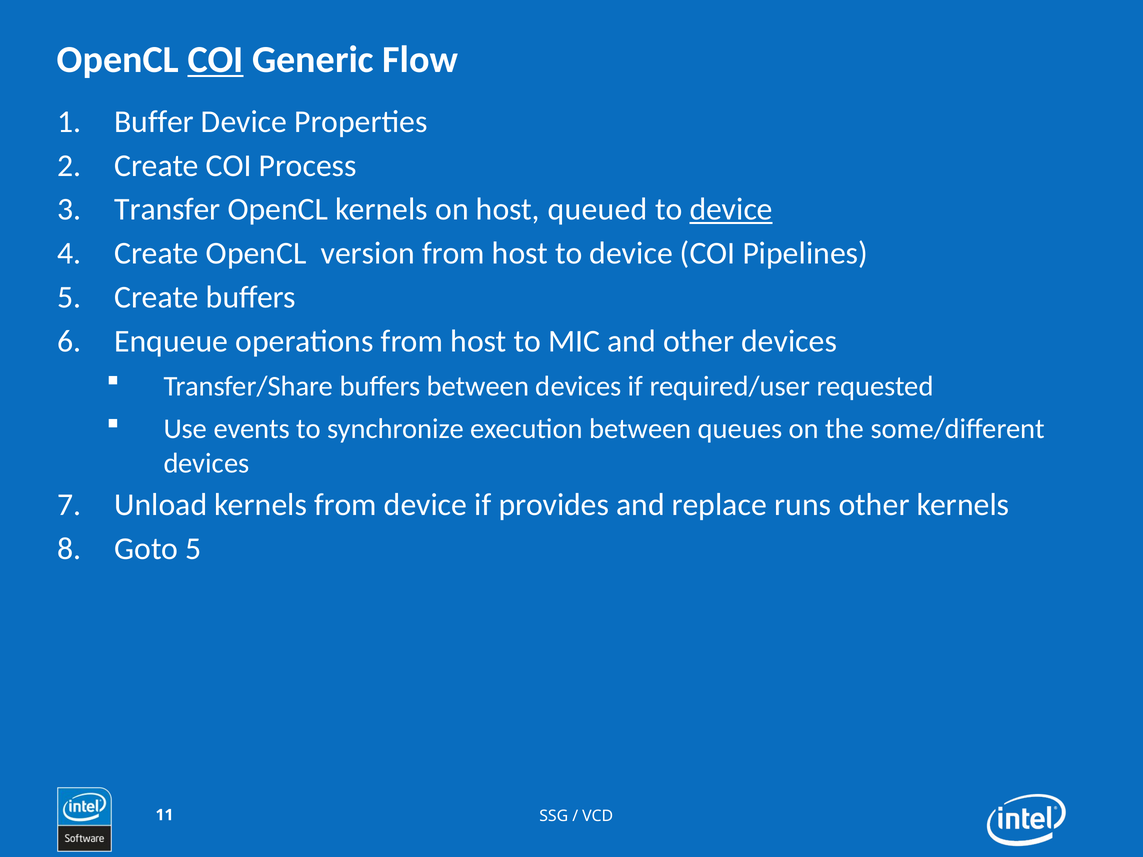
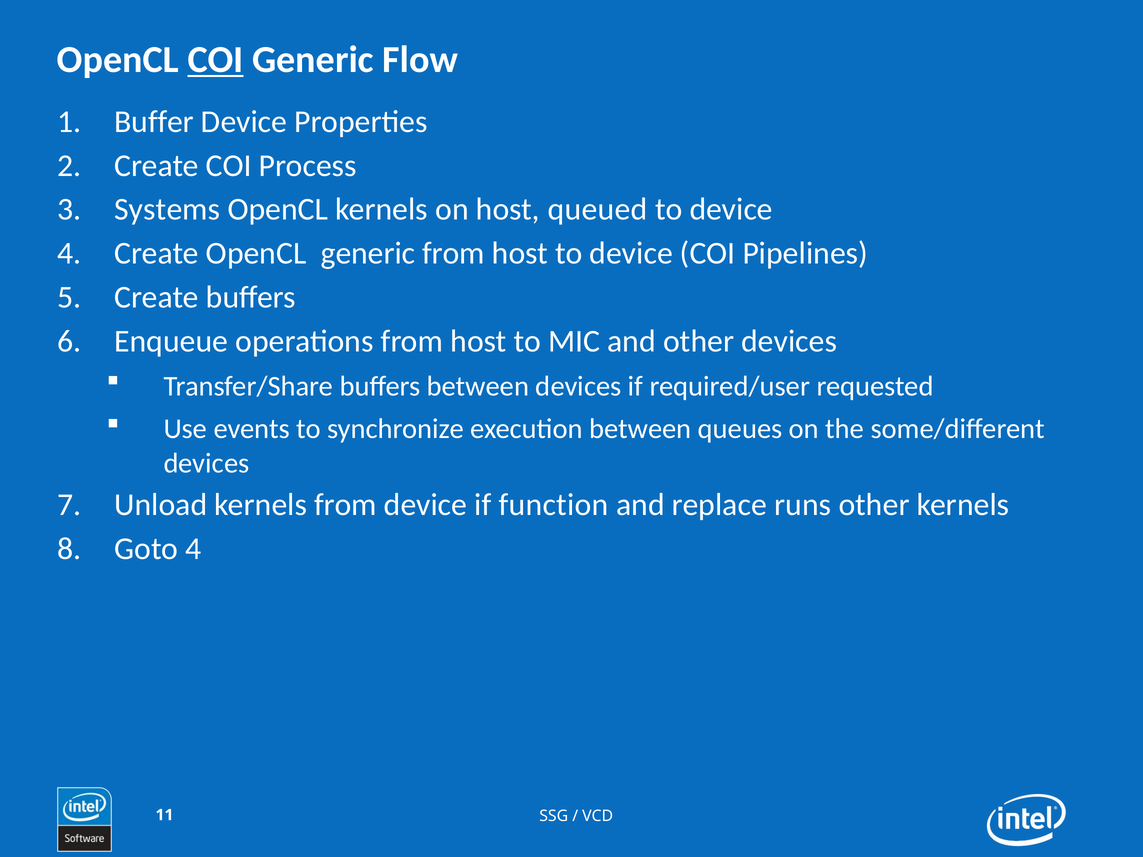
Transfer: Transfer -> Systems (167, 210)
device underline: present -> none (731, 210)
OpenCL version: version -> generic (368, 253)
provides: provides -> function (554, 505)
Goto 5: 5 -> 4 (193, 549)
